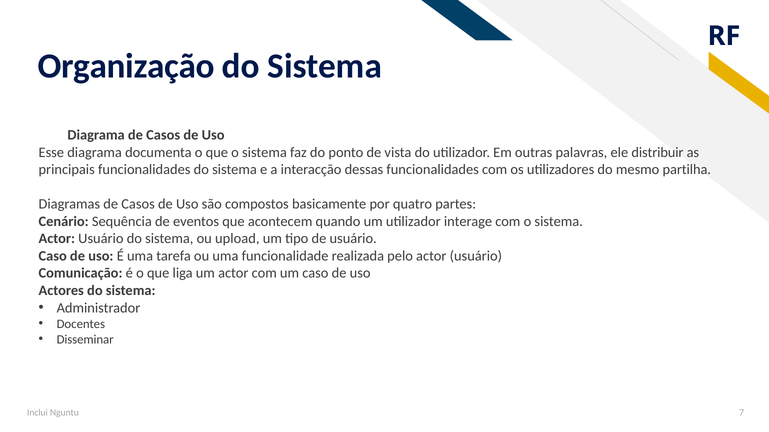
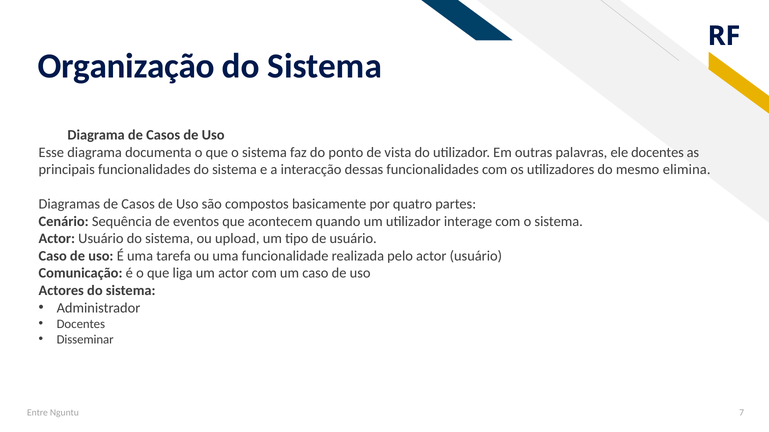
ele distribuir: distribuir -> docentes (657, 152)
partilha: partilha -> elimina (687, 170)
Inclui: Inclui -> Entre (37, 413)
